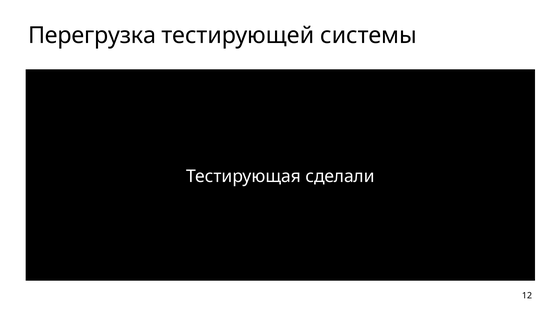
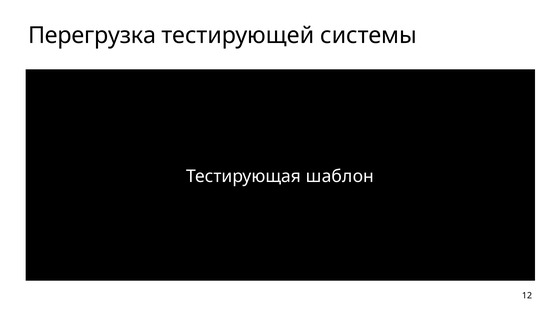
сделали: сделали -> шаблон (340, 176)
